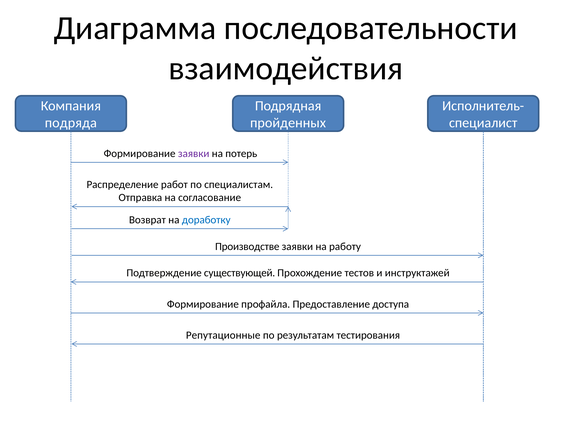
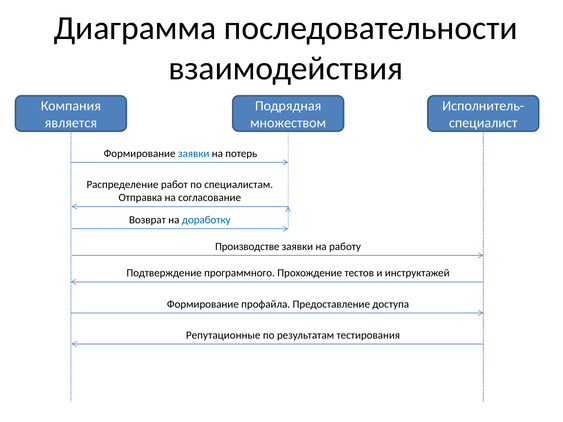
подряда: подряда -> является (71, 123)
пройденных: пройденных -> множеством (288, 123)
заявки colour: purple -> blue (194, 154)
существующей: существующей -> программного (240, 273)
